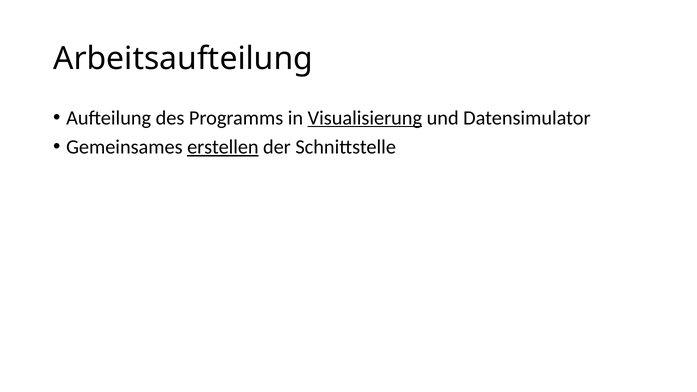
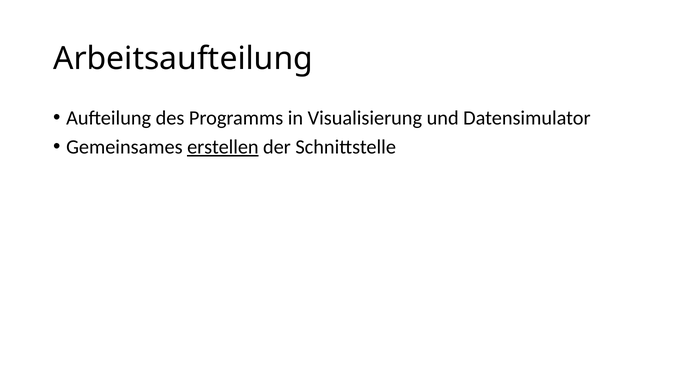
Visualisierung underline: present -> none (365, 118)
